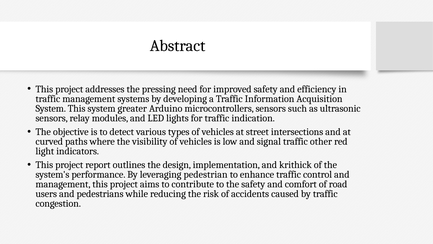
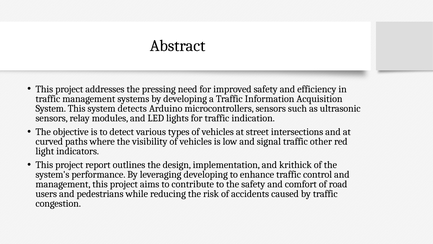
greater: greater -> detects (132, 108)
leveraging pedestrian: pedestrian -> developing (206, 174)
